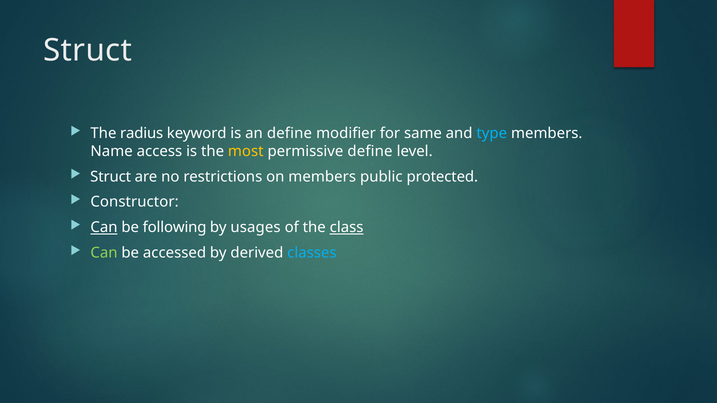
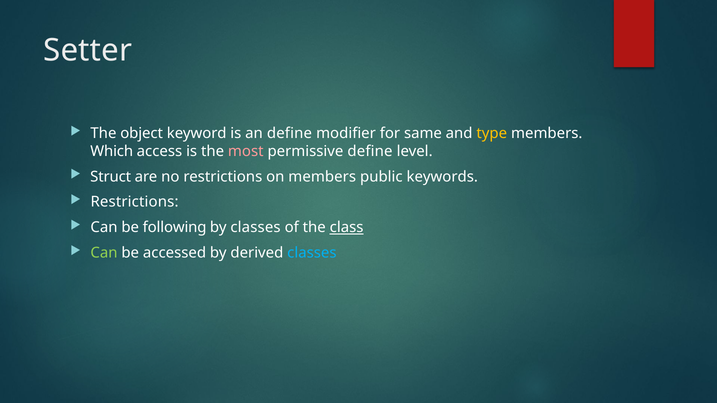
Struct: Struct -> Setter (88, 50)
radius: radius -> object (142, 133)
type colour: light blue -> yellow (492, 133)
Name: Name -> Which (112, 151)
most colour: yellow -> pink (246, 151)
protected: protected -> keywords (442, 177)
Constructor: Constructor -> Restrictions (135, 202)
Can underline: present -> none (104, 228)
by usages: usages -> classes (256, 228)
